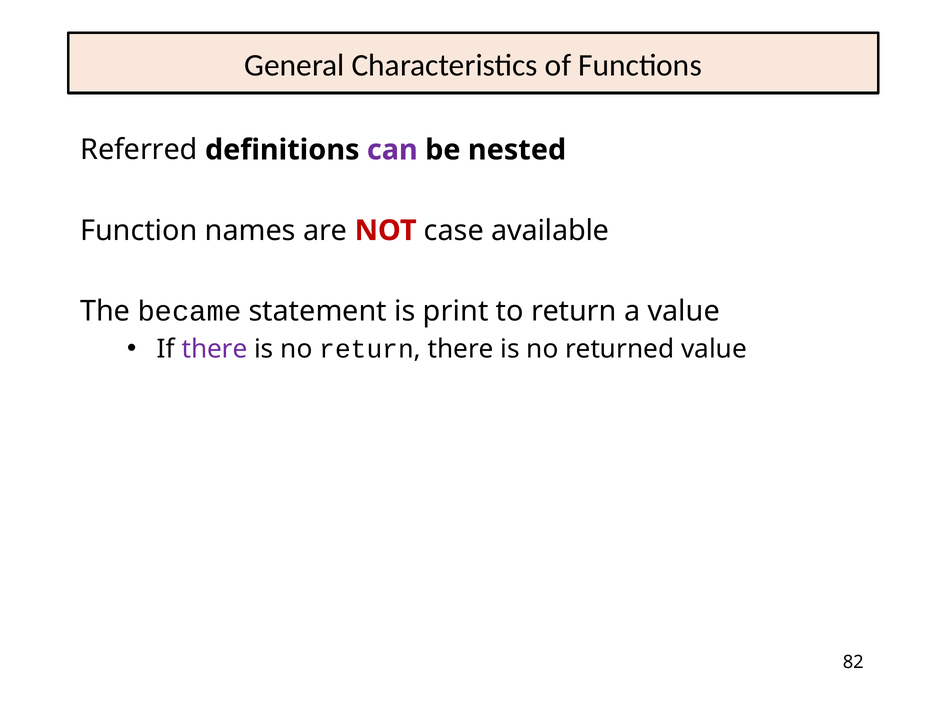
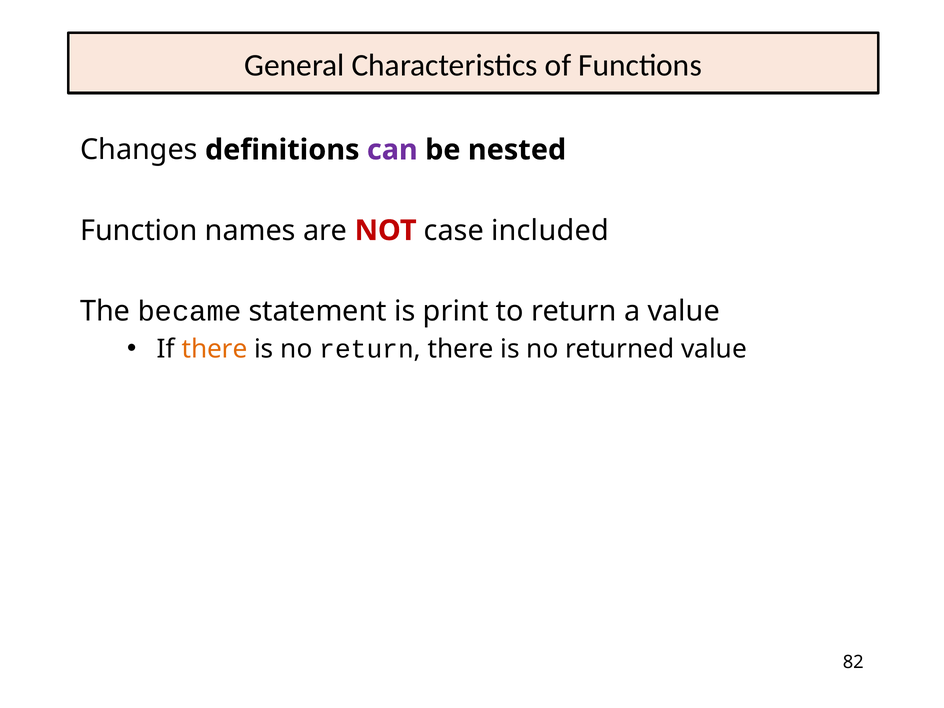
Referred: Referred -> Changes (139, 150)
available: available -> included (550, 231)
there colour: purple -> orange (215, 349)
